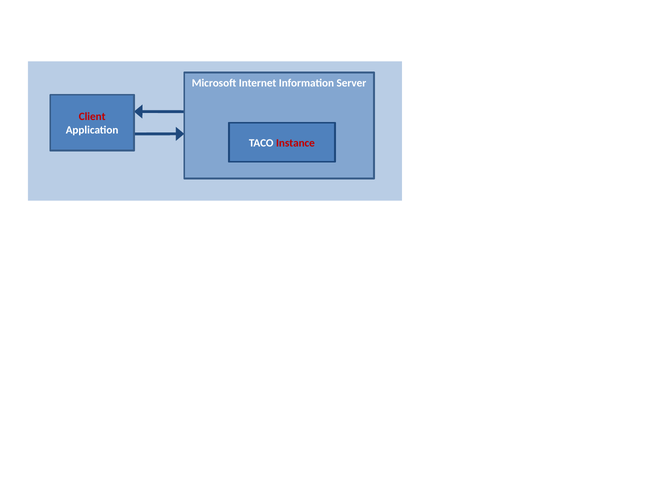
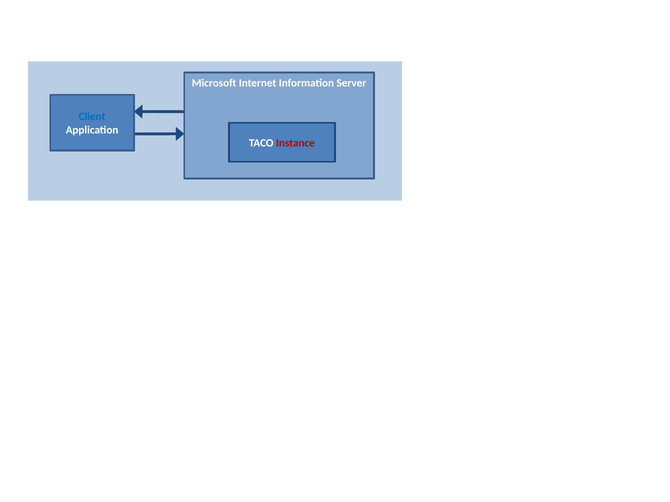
Client colour: red -> blue (92, 117)
